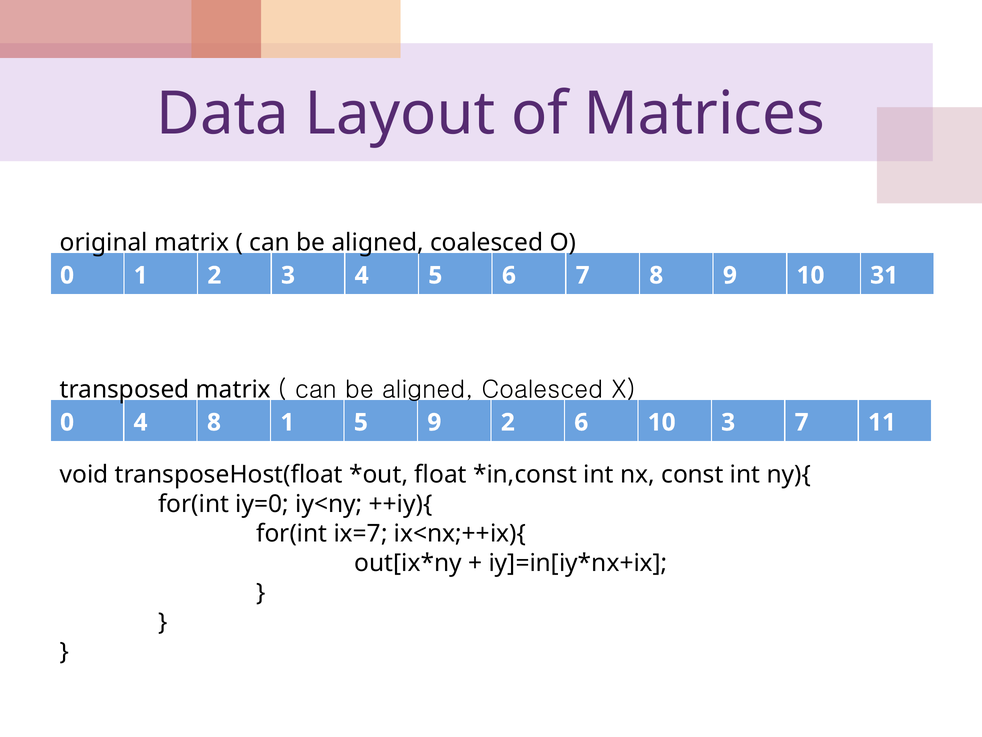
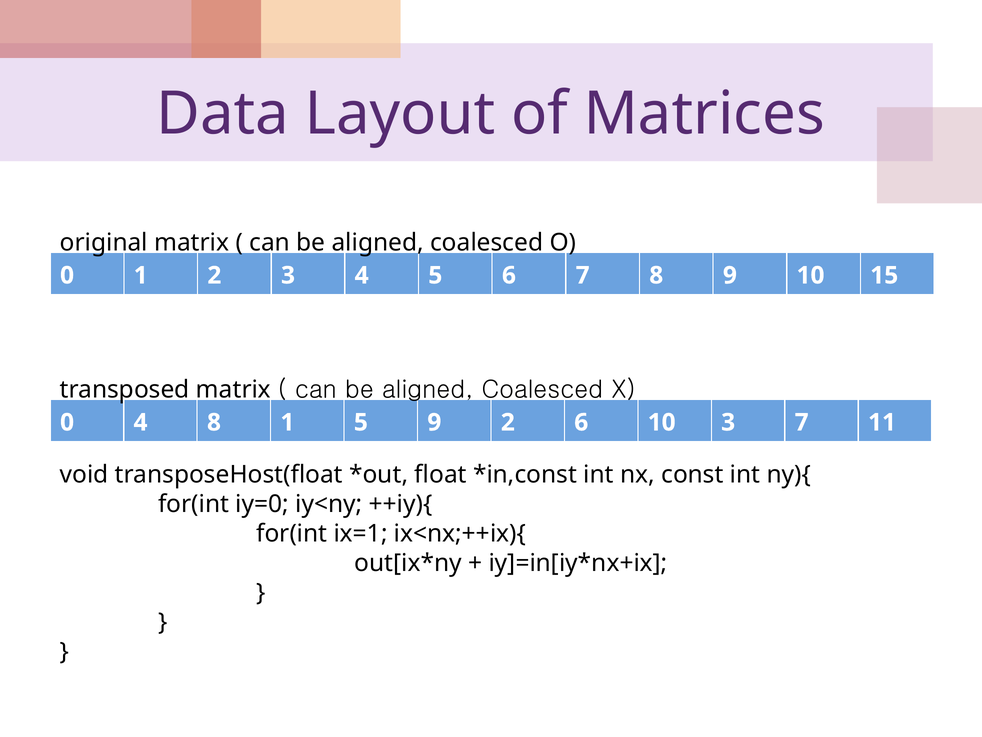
31: 31 -> 15 (884, 275)
ix=7: ix=7 -> ix=1 (361, 533)
